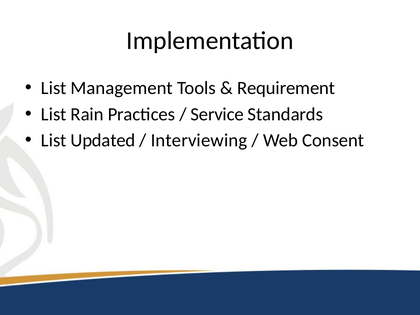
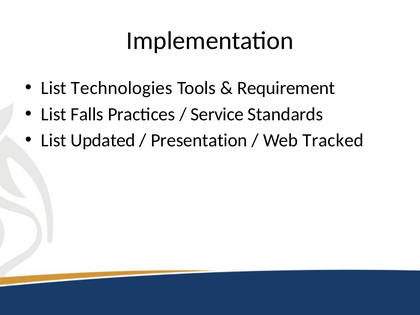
Management: Management -> Technologies (122, 88)
Rain: Rain -> Falls (87, 114)
Interviewing: Interviewing -> Presentation (199, 140)
Consent: Consent -> Tracked (333, 140)
